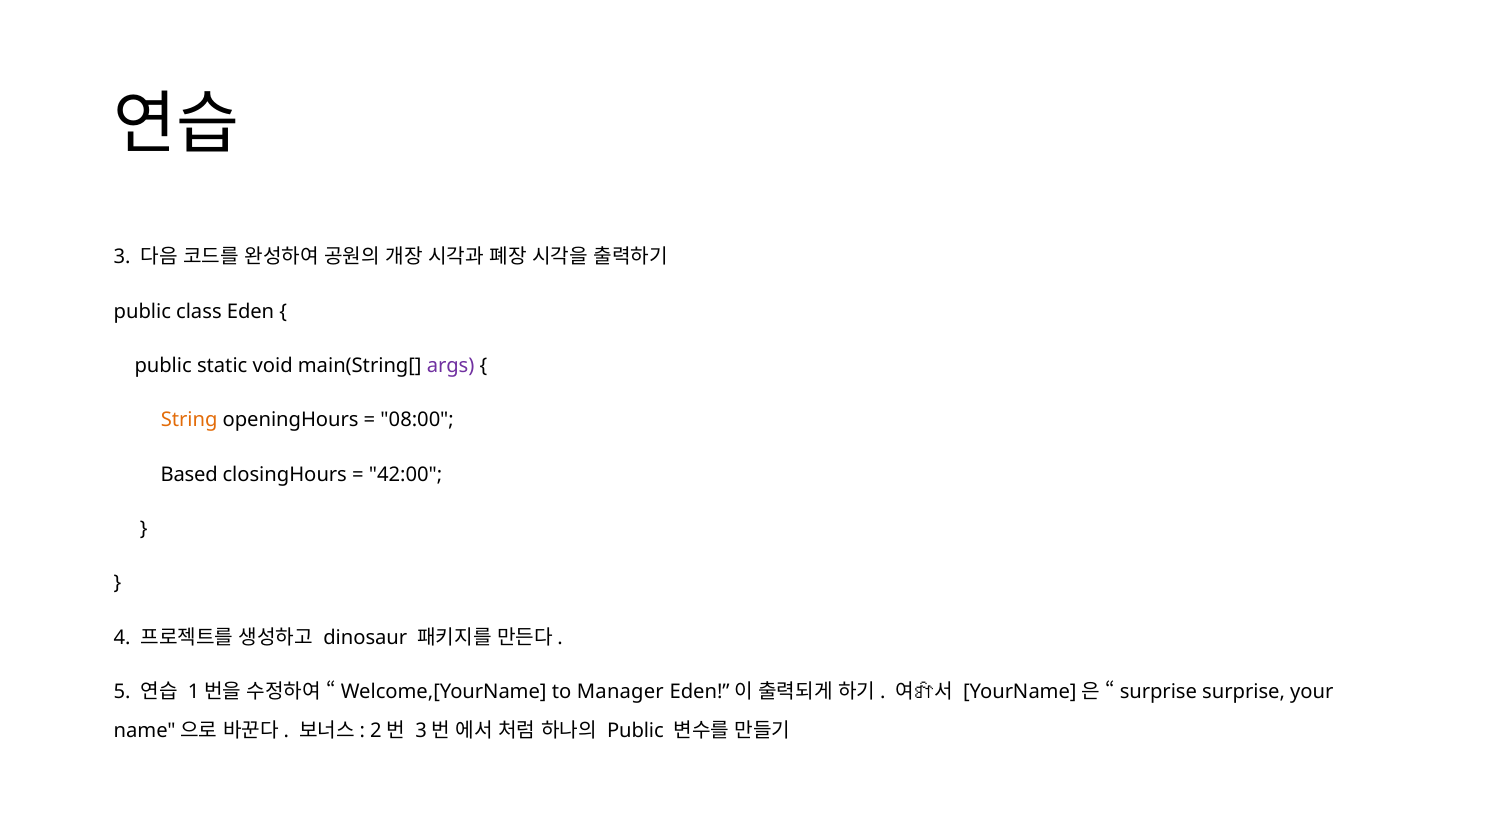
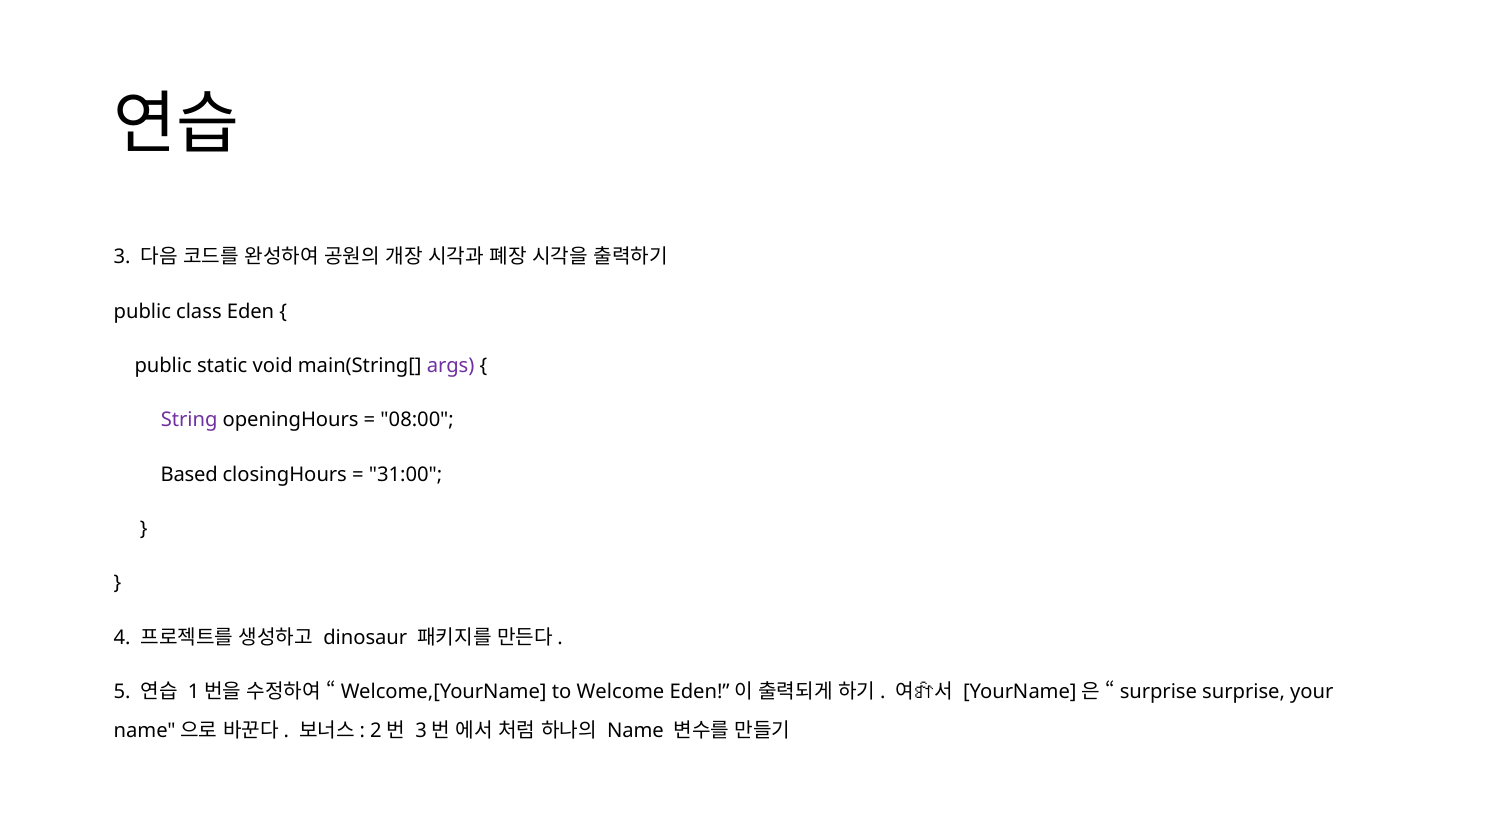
String colour: orange -> purple (189, 420)
42:00: 42:00 -> 31:00 (406, 475)
Manager: Manager -> Welcome (620, 692)
Public: Public -> Name (635, 731)
